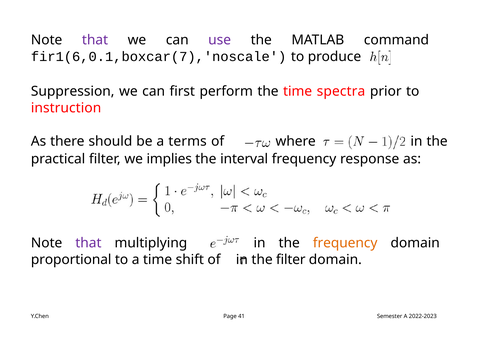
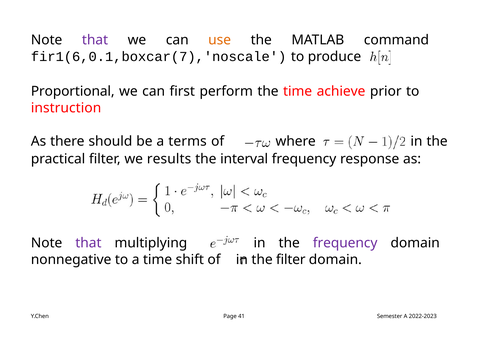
use colour: purple -> orange (220, 40)
Suppression: Suppression -> Proportional (73, 91)
spectra: spectra -> achieve (341, 91)
implies: implies -> results (169, 159)
frequency colour: orange -> purple (345, 243)
proportional: proportional -> nonnegative (71, 260)
